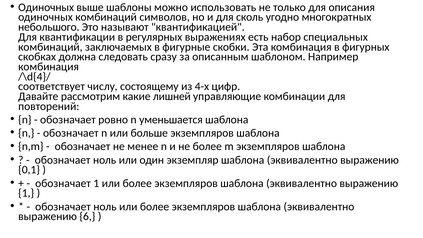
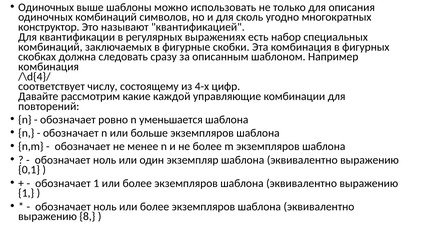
небольшого: небольшого -> конструктор (49, 27)
лишней: лишней -> каждой (172, 96)
6: 6 -> 8 (87, 216)
